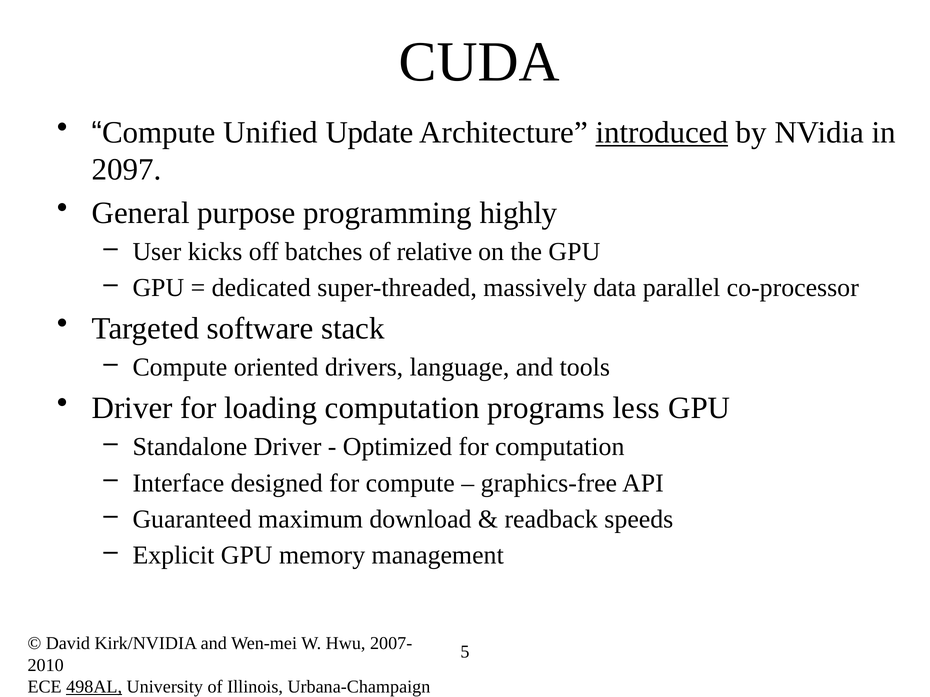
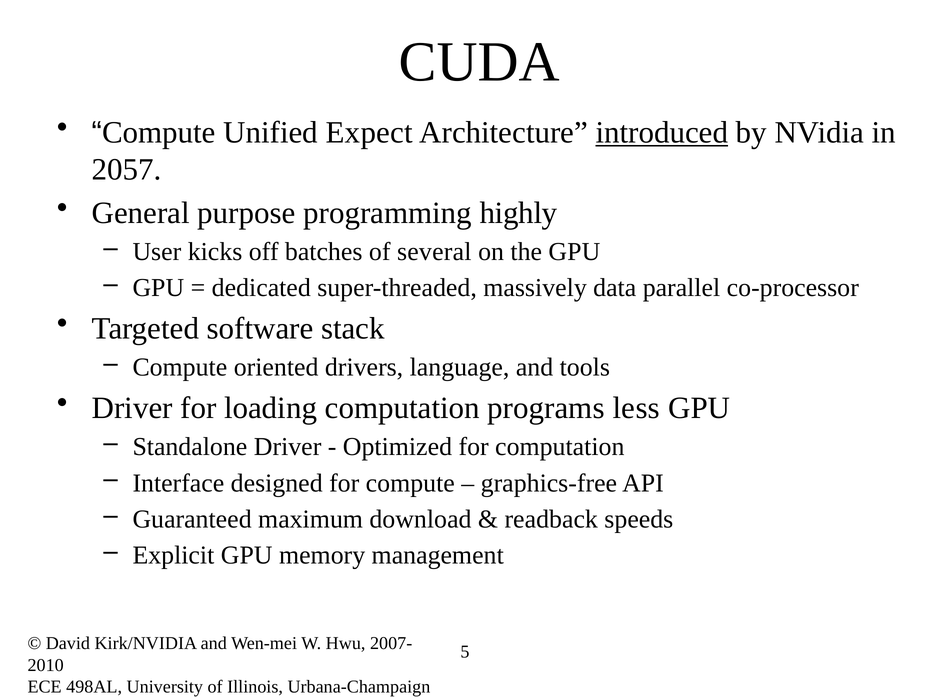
Update: Update -> Expect (369, 132)
2097: 2097 -> 2057 (127, 170)
relative: relative -> several (434, 252)
498AL underline: present -> none (94, 687)
